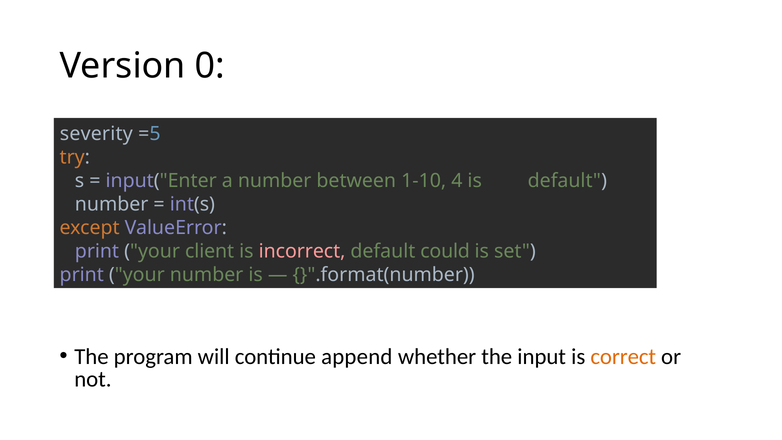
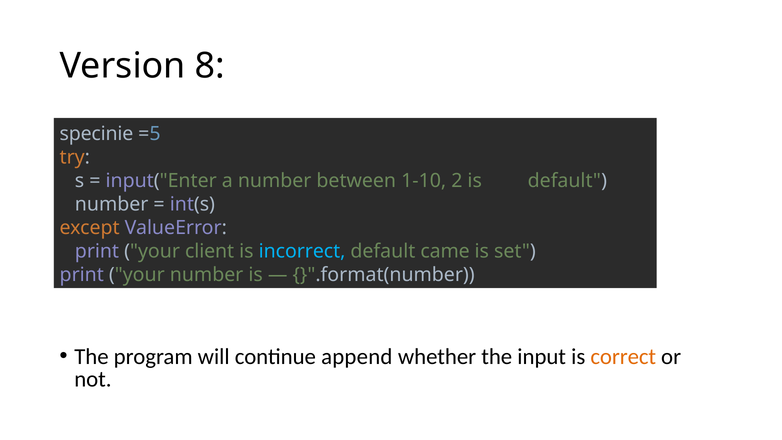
0: 0 -> 8 (210, 66)
severity: severity -> specinie (96, 134)
4: 4 -> 2 (457, 181)
incorrect colour: pink -> light blue (302, 251)
could: could -> came (445, 251)
